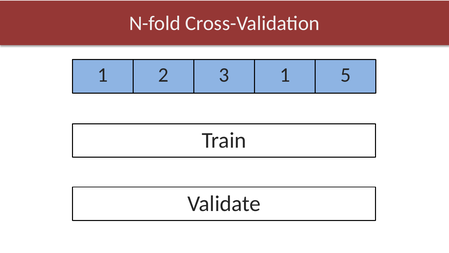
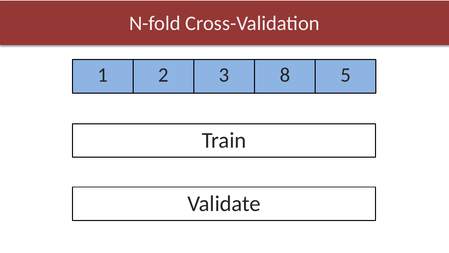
1: 1 -> 8 (285, 75)
